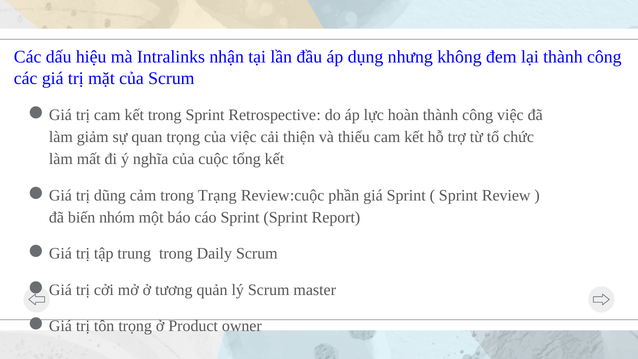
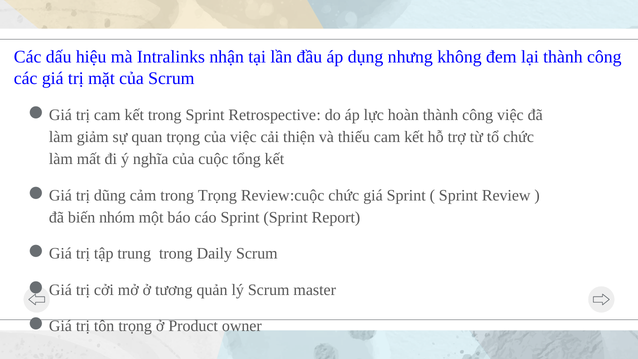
trong Trạng: Trạng -> Trọng (217, 195)
Review:cuộc phần: phần -> chức (344, 195)
